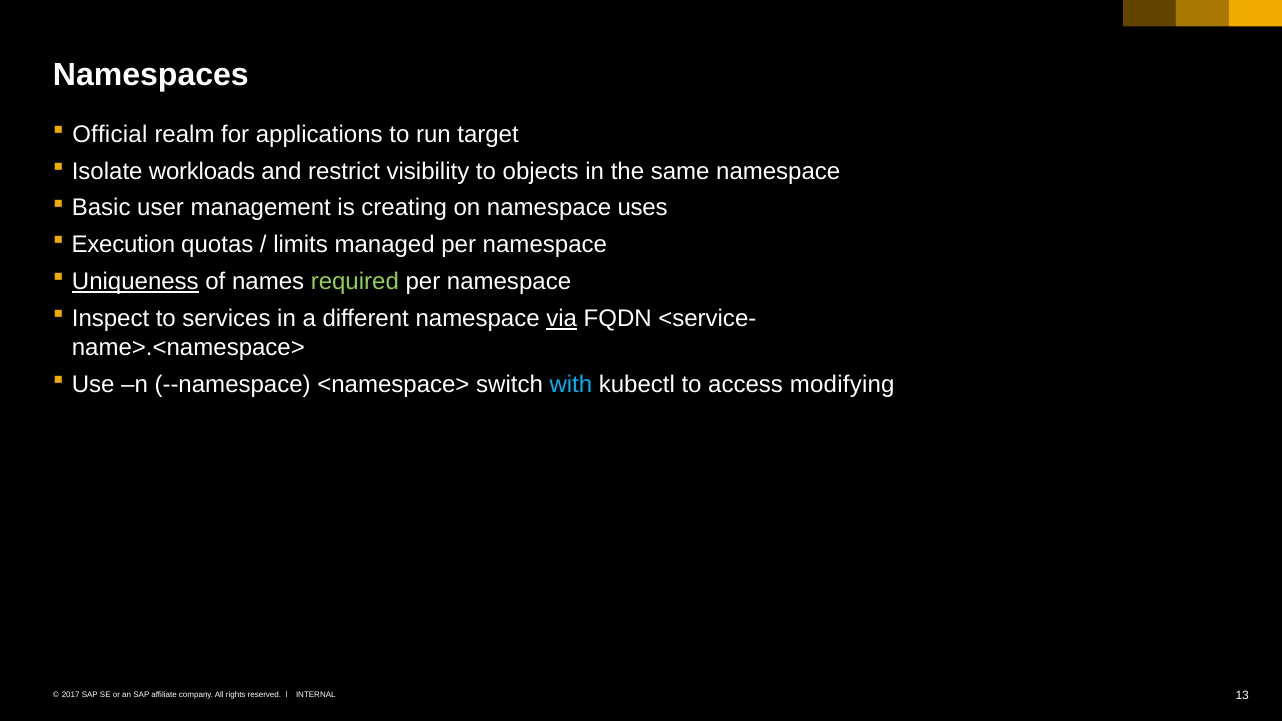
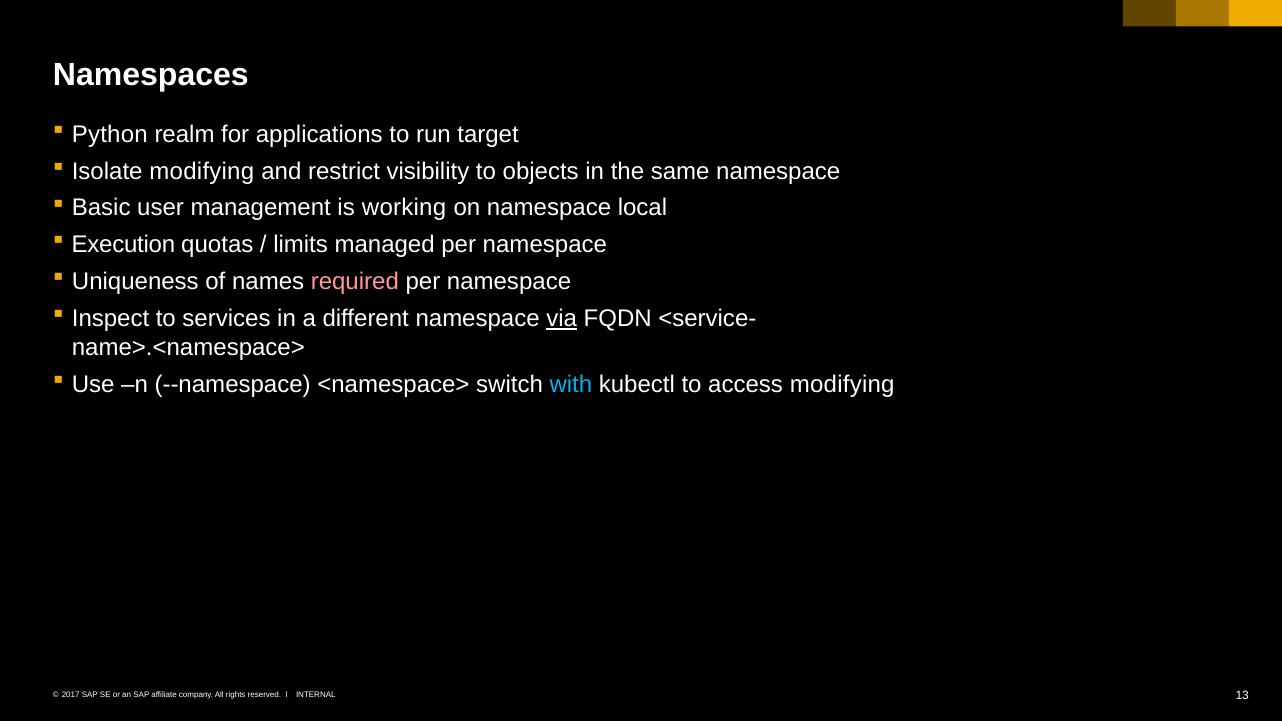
Official: Official -> Python (110, 134)
Isolate workloads: workloads -> modifying (202, 171)
creating: creating -> working (404, 208)
uses: uses -> local (642, 208)
Uniqueness underline: present -> none (135, 282)
required colour: light green -> pink (355, 282)
